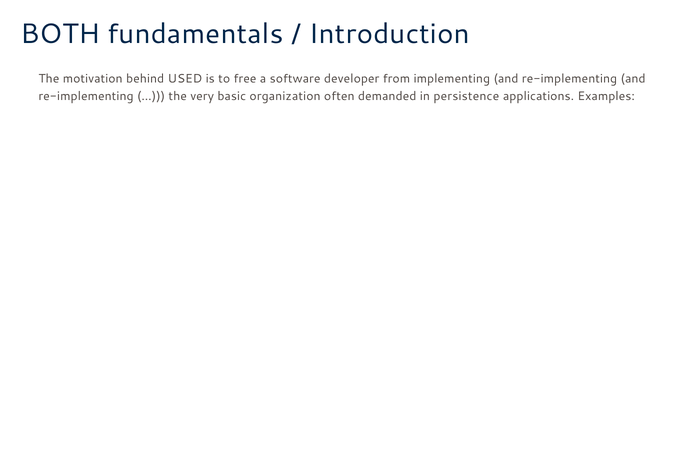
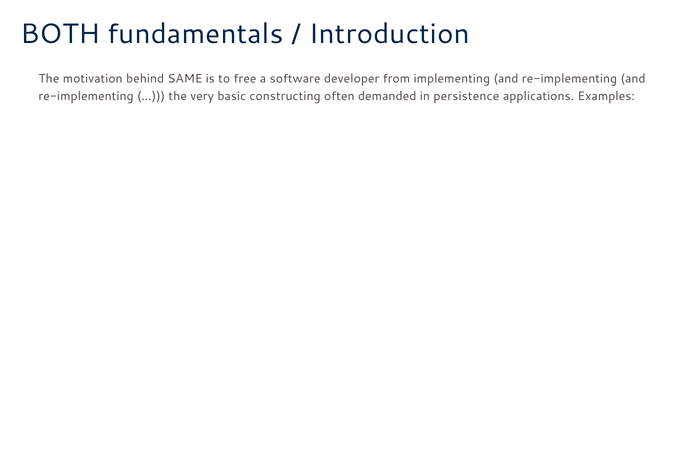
USED: USED -> SAME (185, 79)
organization: organization -> constructing (285, 96)
